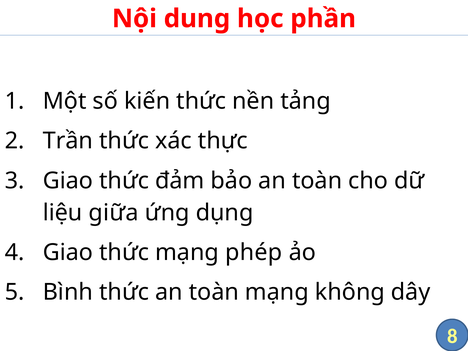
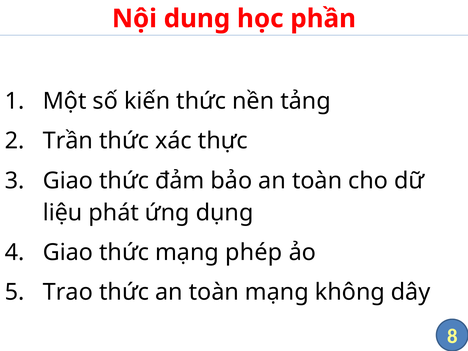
giữa: giữa -> phát (114, 213)
Bình: Bình -> Trao (68, 292)
